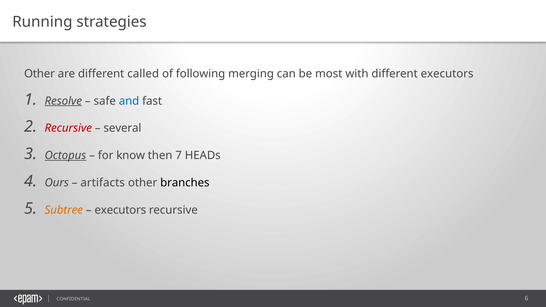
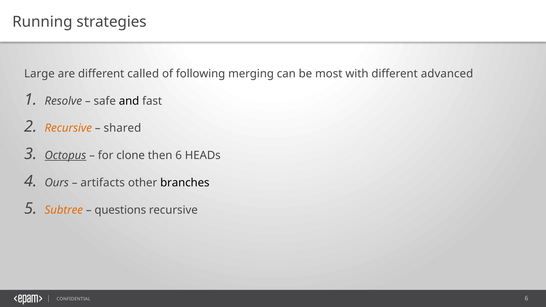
Other: Other -> Large (39, 74)
different executors: executors -> advanced (447, 74)
Resolve underline: present -> none (63, 101)
and colour: blue -> black (129, 101)
Recursive colour: red -> orange (68, 128)
several: several -> shared (122, 128)
know: know -> clone (131, 156)
then 7: 7 -> 6 (179, 156)
executors: executors -> questions (120, 210)
